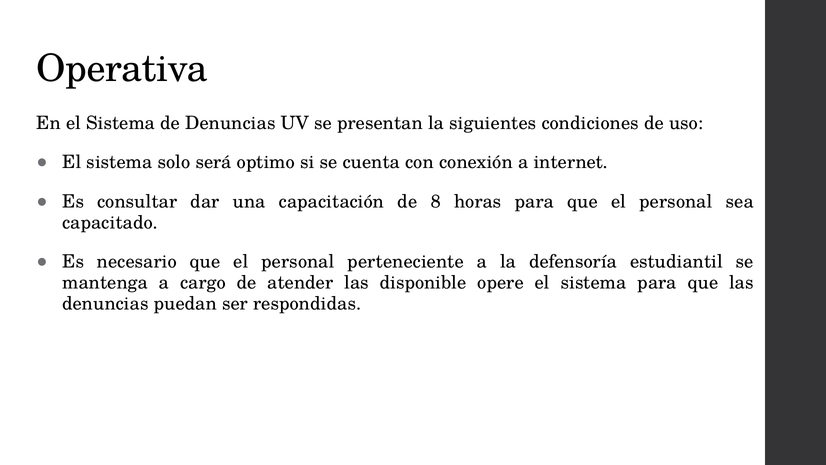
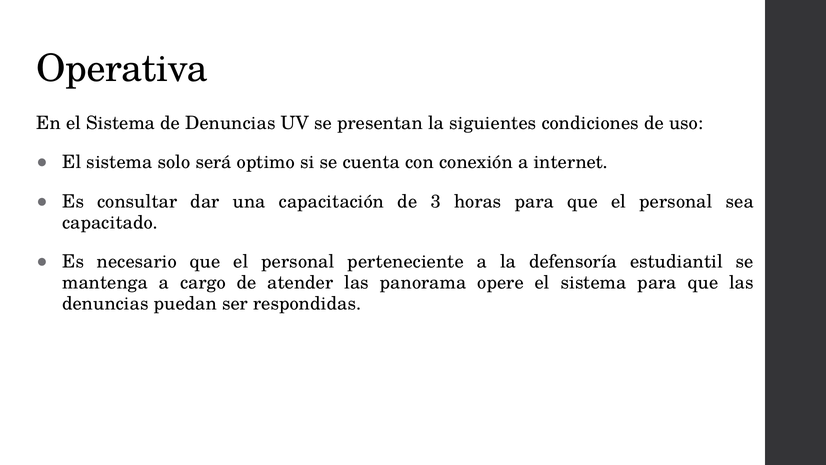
8: 8 -> 3 (436, 202)
disponible: disponible -> panorama (423, 283)
